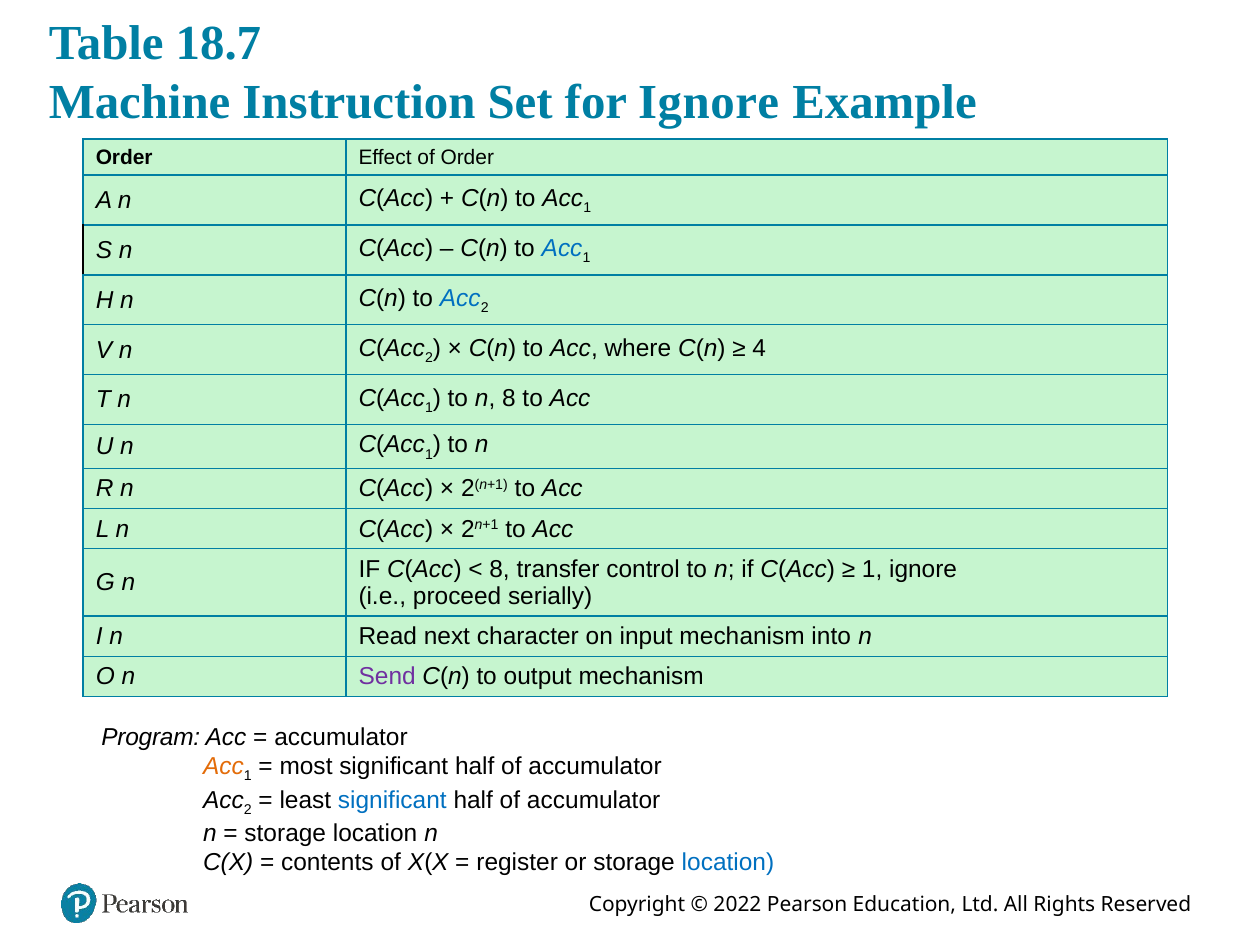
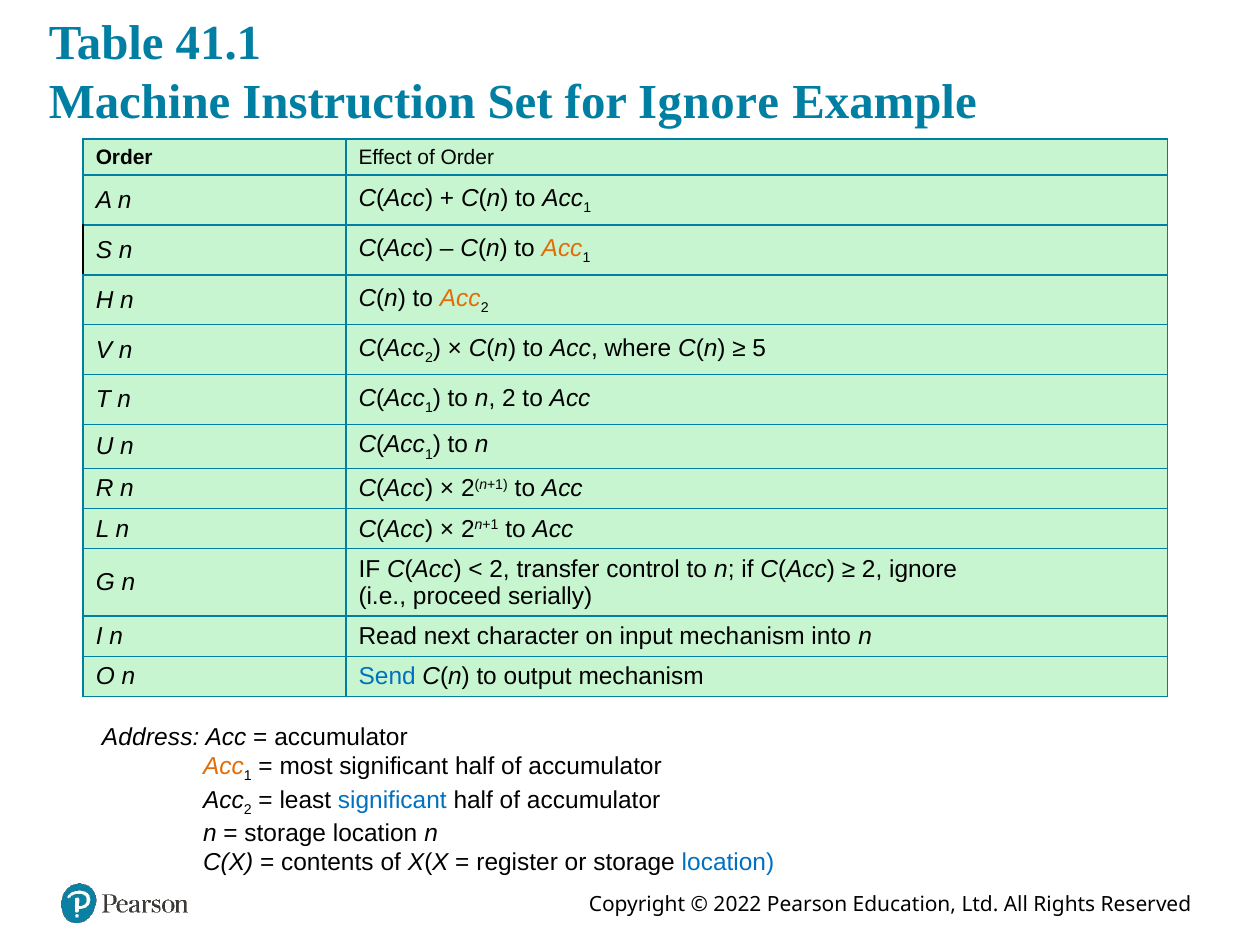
18.7: 18.7 -> 41.1 (218, 43)
Acc colour: blue -> orange (562, 248)
Acc colour: blue -> orange (460, 298)
4: 4 -> 5 (759, 348)
n 8: 8 -> 2 (509, 398)
8: 8 -> 2 (500, 569)
1: 1 -> 2 (872, 569)
Send colour: purple -> blue (387, 677)
Program: Program -> Address (151, 737)
